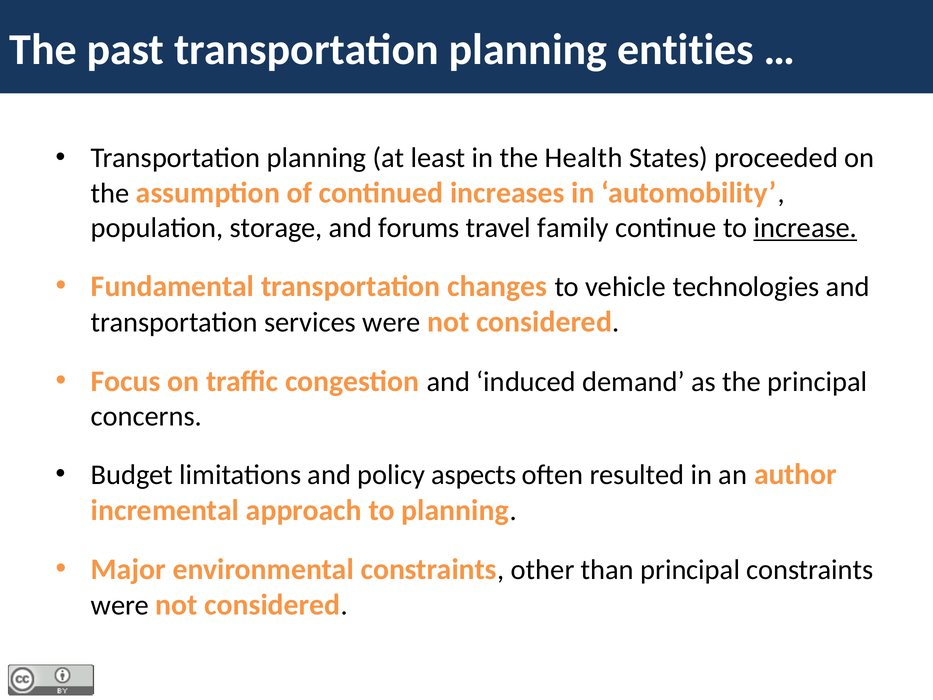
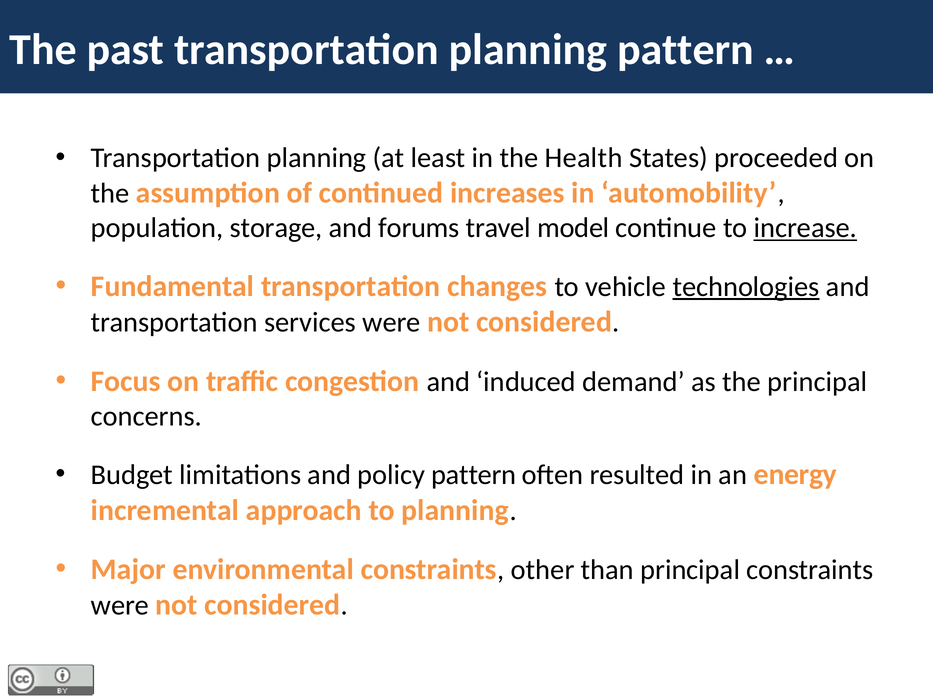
planning entities: entities -> pattern (686, 50)
family: family -> model (573, 228)
technologies underline: none -> present (746, 287)
policy aspects: aspects -> pattern (474, 475)
author: author -> energy (795, 474)
